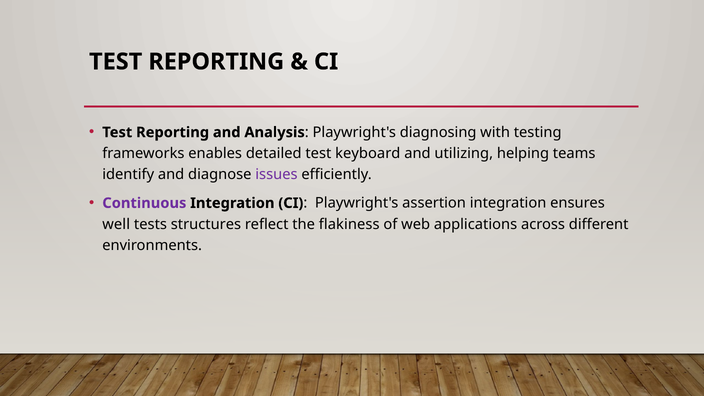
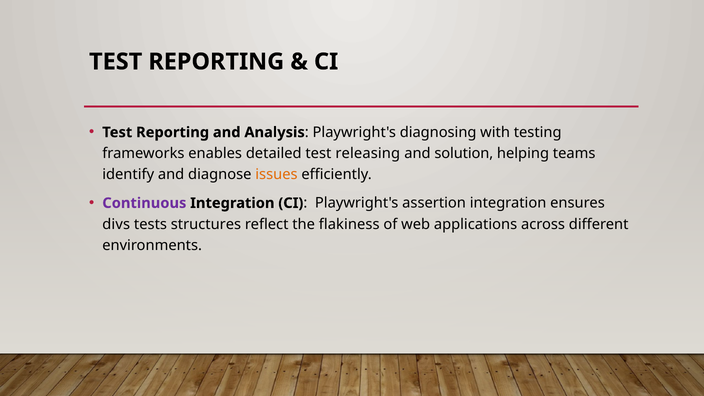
keyboard: keyboard -> releasing (368, 153)
utilizing: utilizing -> solution (464, 153)
issues colour: purple -> orange (276, 175)
well: well -> divs (116, 224)
